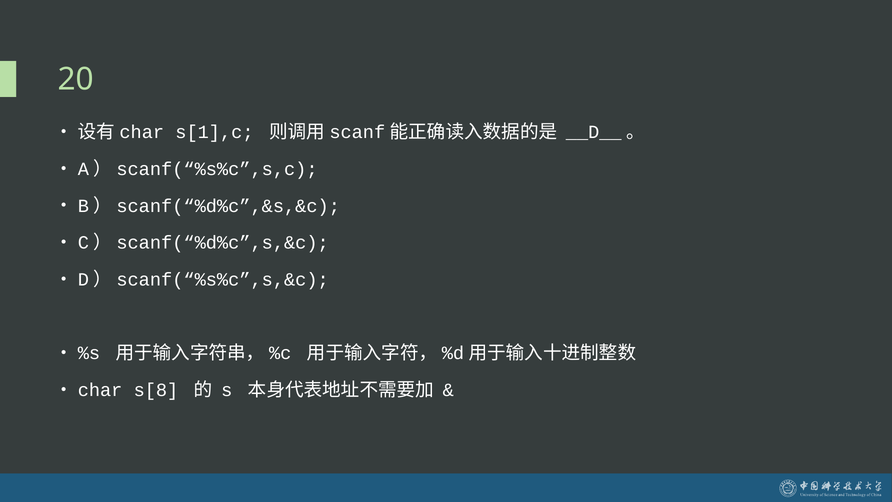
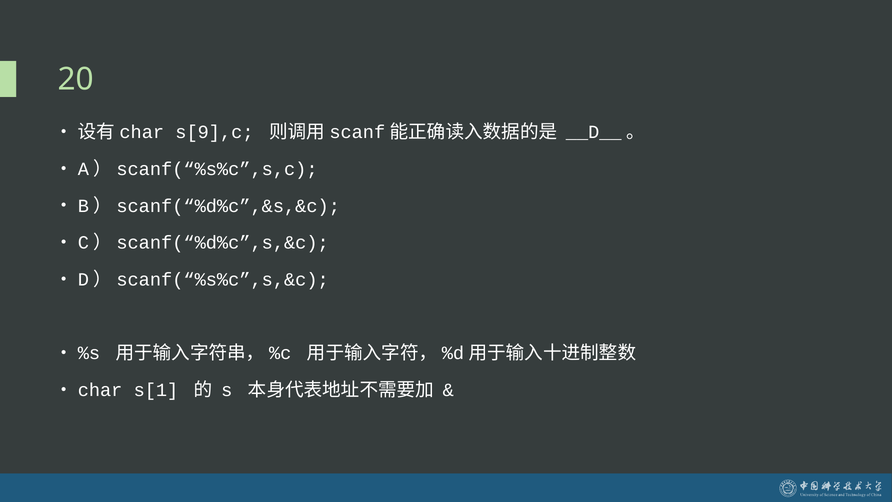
s[1],c: s[1],c -> s[9],c (214, 132)
s[8: s[8 -> s[1 (156, 390)
